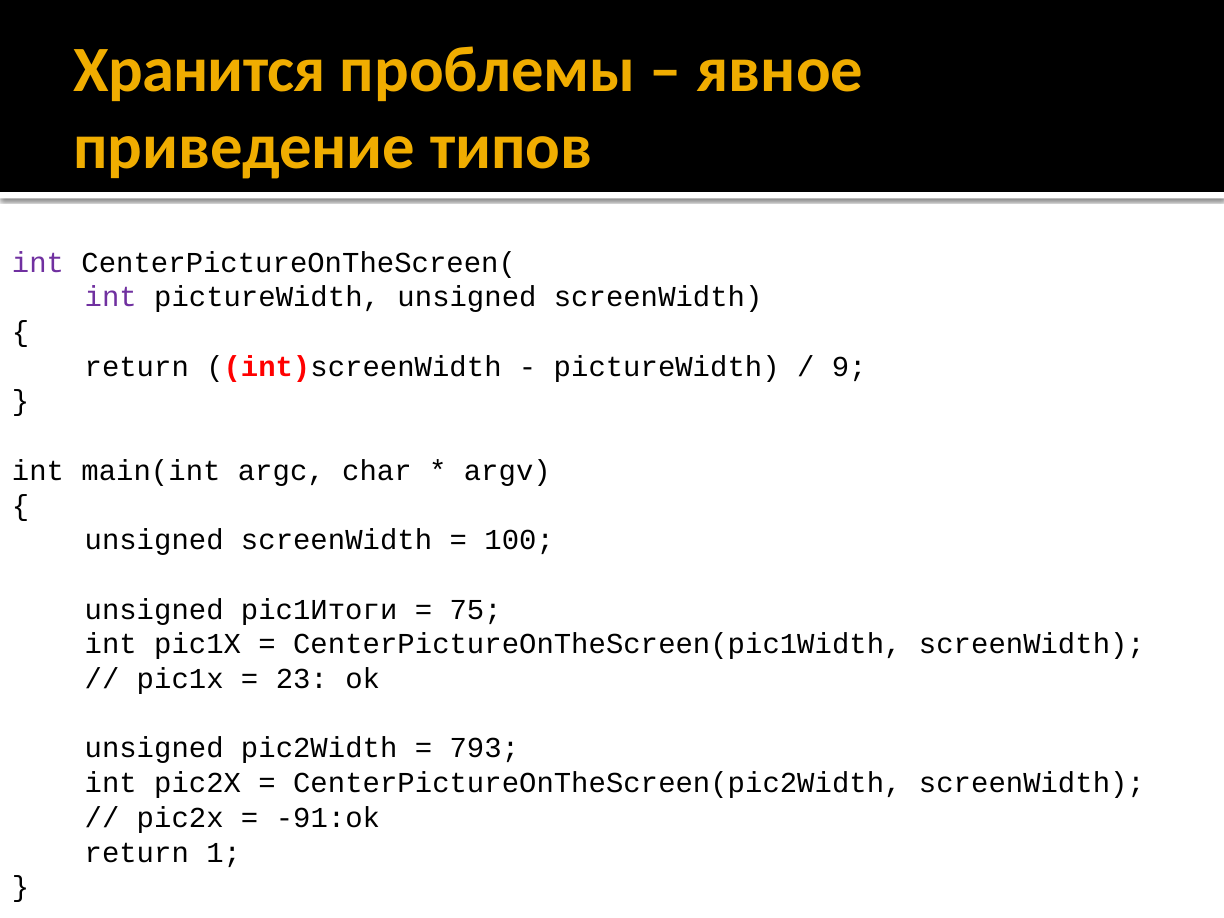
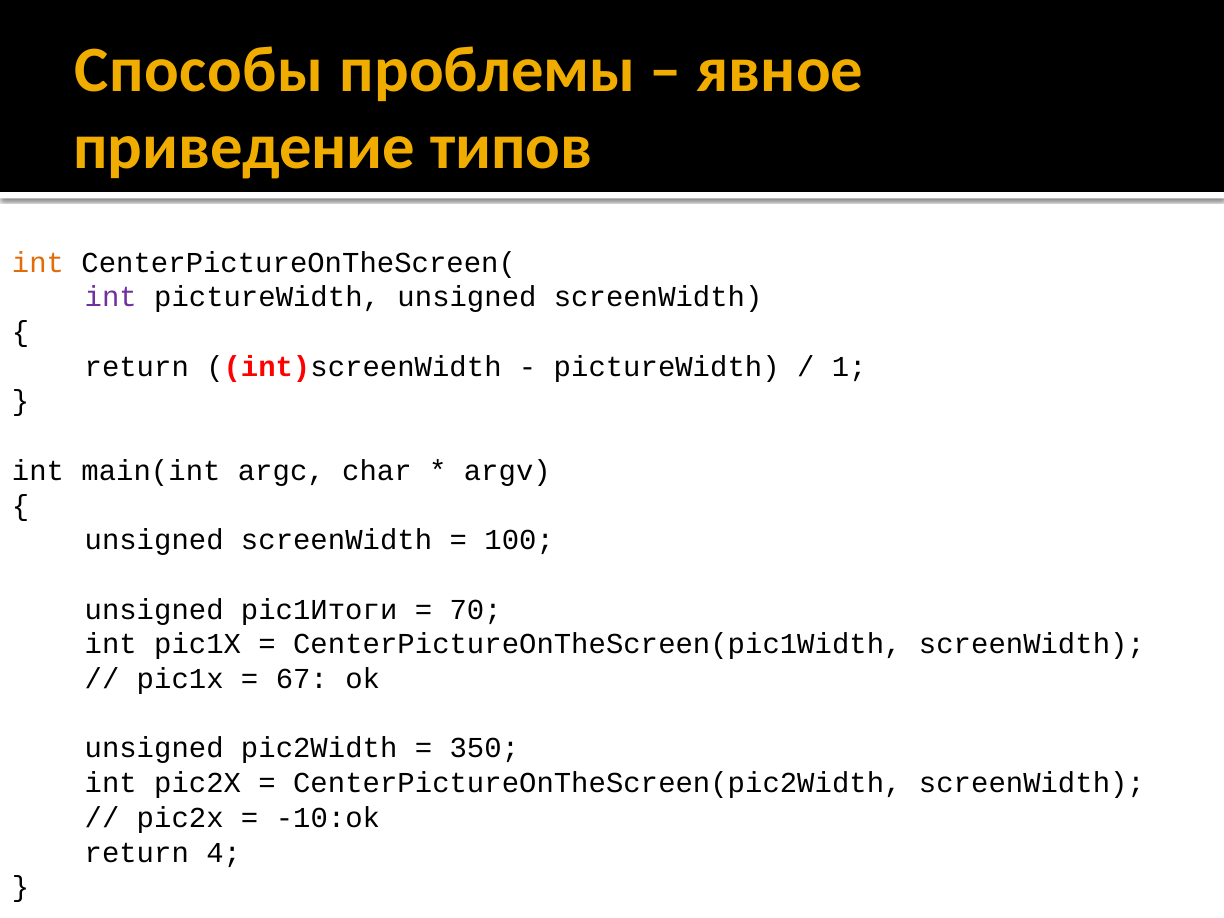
Хранится: Хранится -> Способы (199, 70)
int colour: purple -> orange (38, 263)
9: 9 -> 1 (849, 367)
75: 75 -> 70 (476, 610)
23: 23 -> 67 (302, 679)
793: 793 -> 350 (484, 748)
-91:ok: -91:ok -> -10:ok (328, 818)
1: 1 -> 4 (224, 852)
